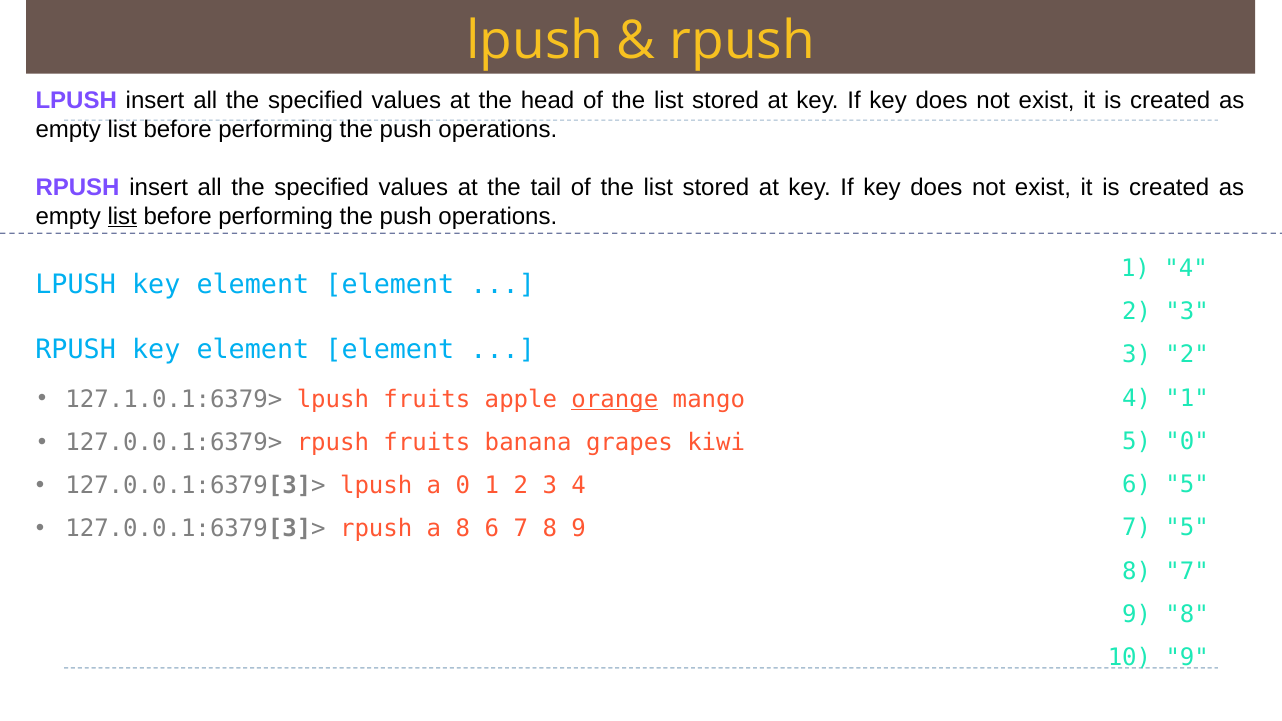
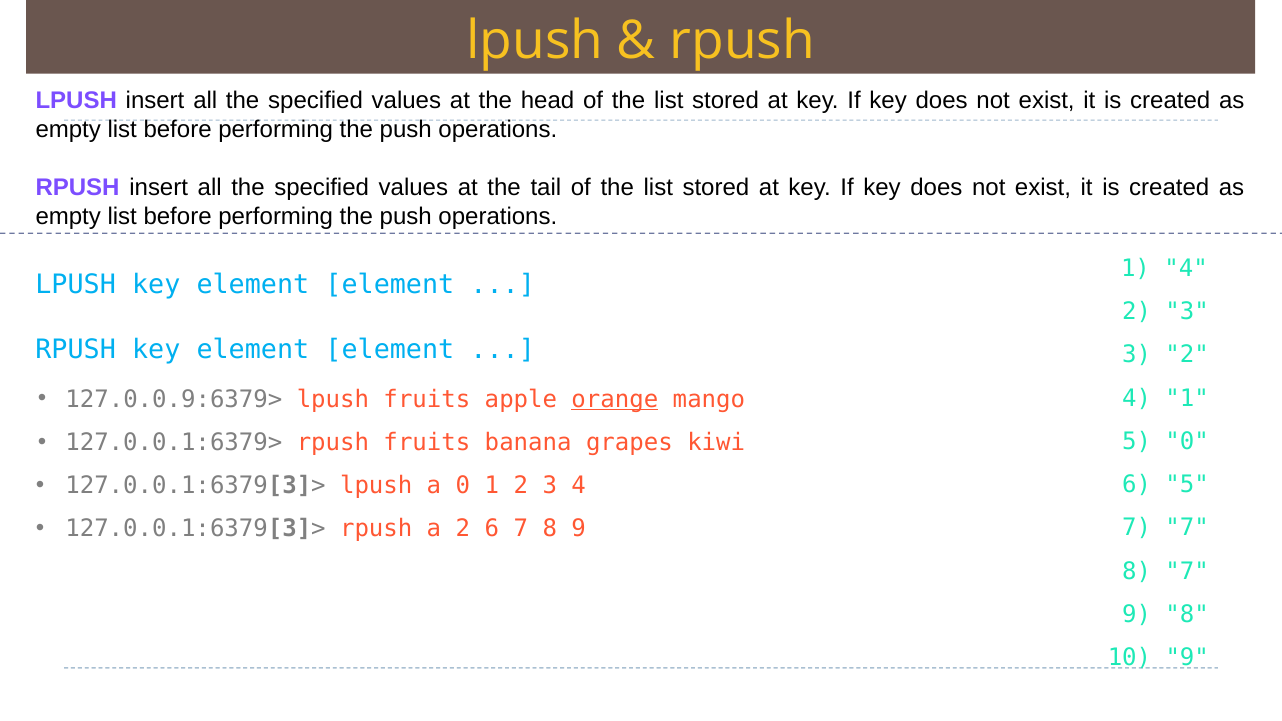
list underline: present -> none (122, 216)
127.1.0.1:6379>: 127.1.0.1:6379> -> 127.0.0.9:6379> (174, 399)
a 8: 8 -> 2 (463, 529)
7 5: 5 -> 7 (1187, 528)
